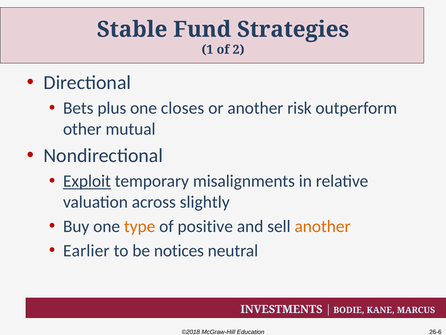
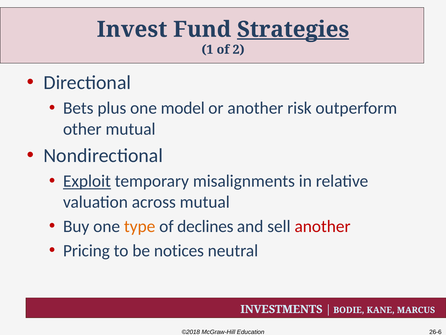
Stable: Stable -> Invest (132, 29)
Strategies underline: none -> present (293, 29)
closes: closes -> model (183, 108)
across slightly: slightly -> mutual (205, 202)
positive: positive -> declines (205, 226)
another colour: orange -> red (323, 226)
Earlier: Earlier -> Pricing (86, 250)
